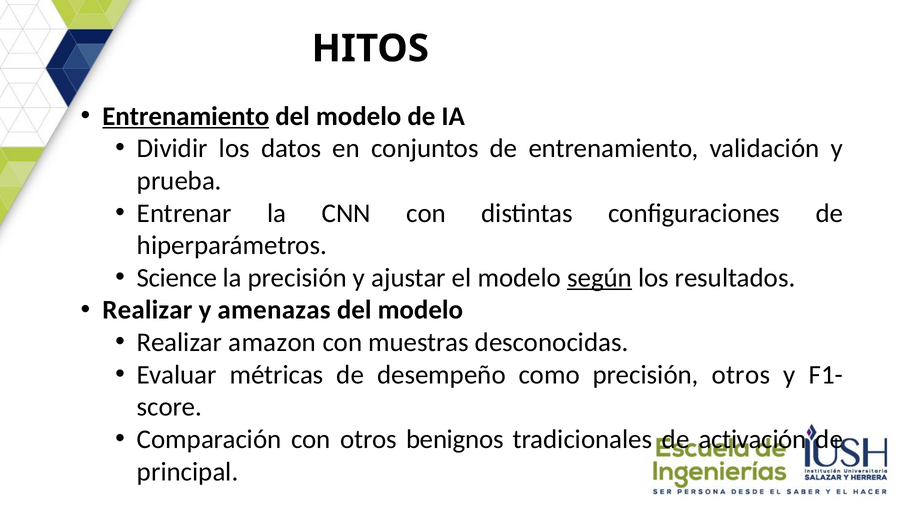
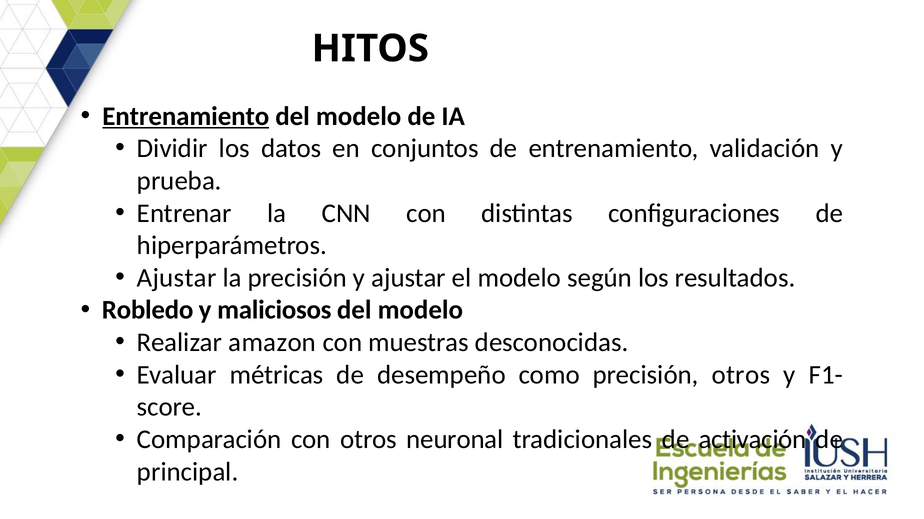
Science: Science -> Ajustar (177, 278)
según underline: present -> none (600, 278)
Realizar: Realizar -> Robledo (148, 311)
amenazas: amenazas -> maliciosos (274, 311)
benignos: benignos -> neuronal (455, 440)
